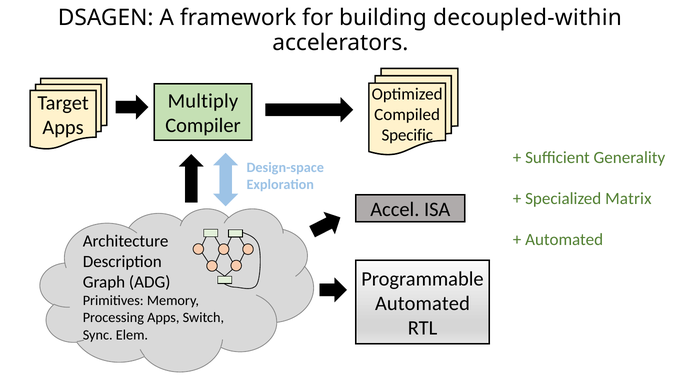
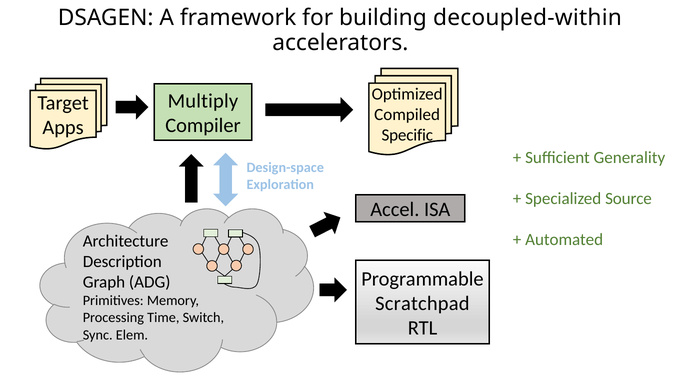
Matrix: Matrix -> Source (628, 198)
Automated: Automated -> Scratchpad (422, 303)
Processing Apps: Apps -> Time (163, 317)
